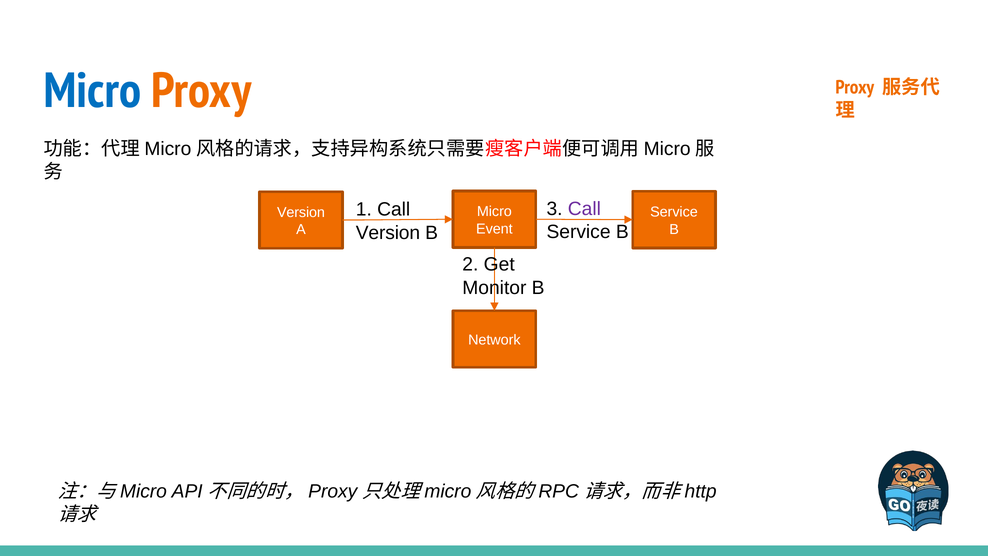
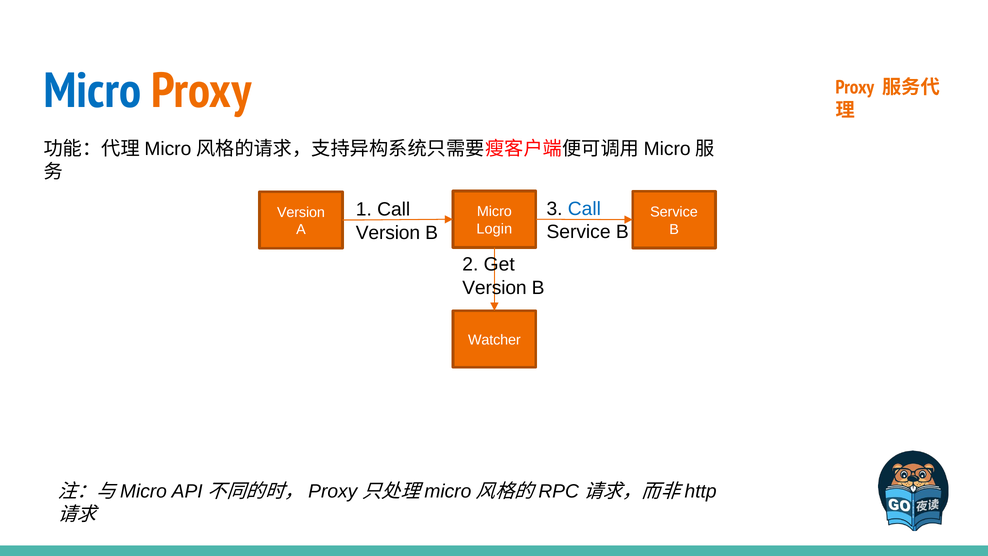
Call colour: purple -> blue (584, 209)
Event: Event -> Login (494, 229)
Monitor: Monitor -> Version (494, 288)
Network: Network -> Watcher (494, 340)
